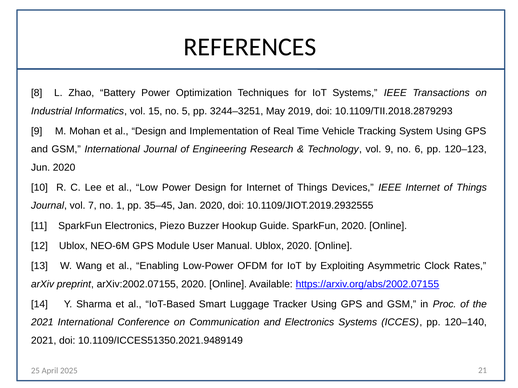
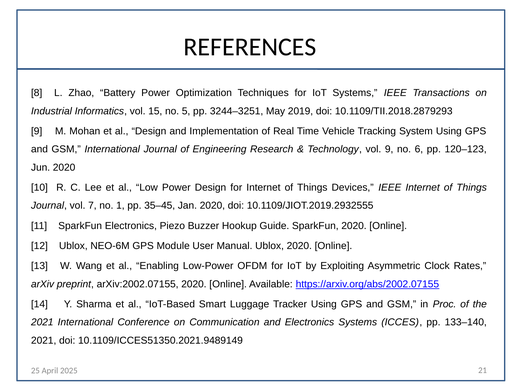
120–140: 120–140 -> 133–140 (466, 323)
